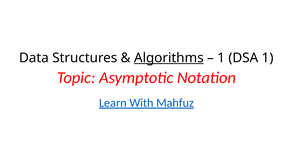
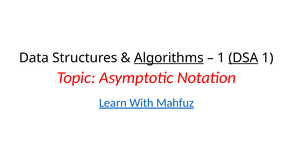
DSA underline: none -> present (243, 58)
